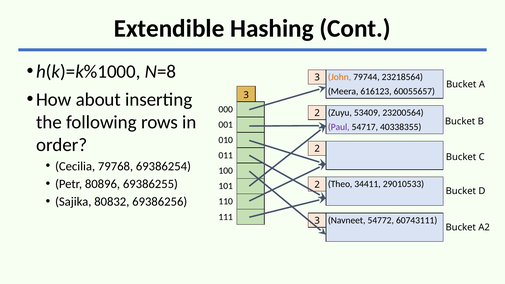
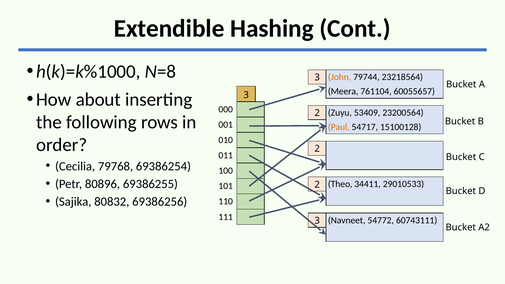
616123: 616123 -> 761104 (376, 91)
Paul colour: purple -> orange (339, 127)
40338355: 40338355 -> 15100128 (401, 127)
